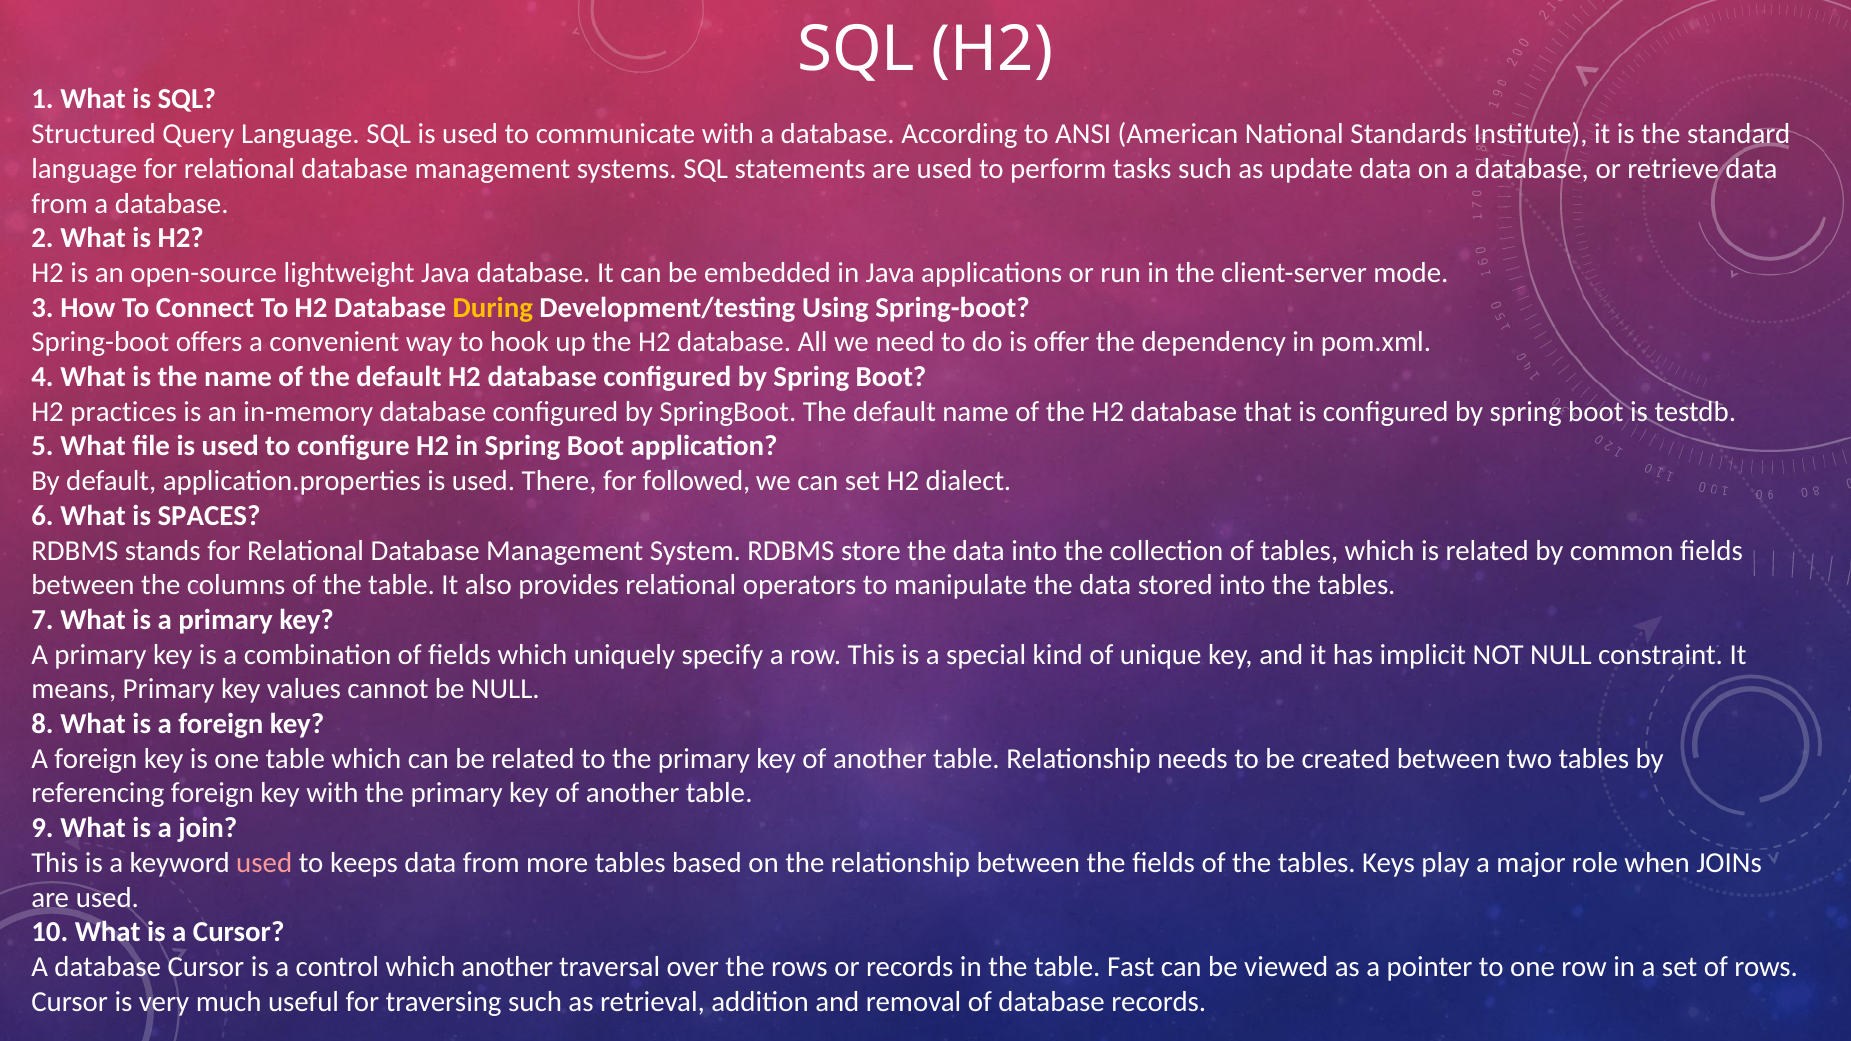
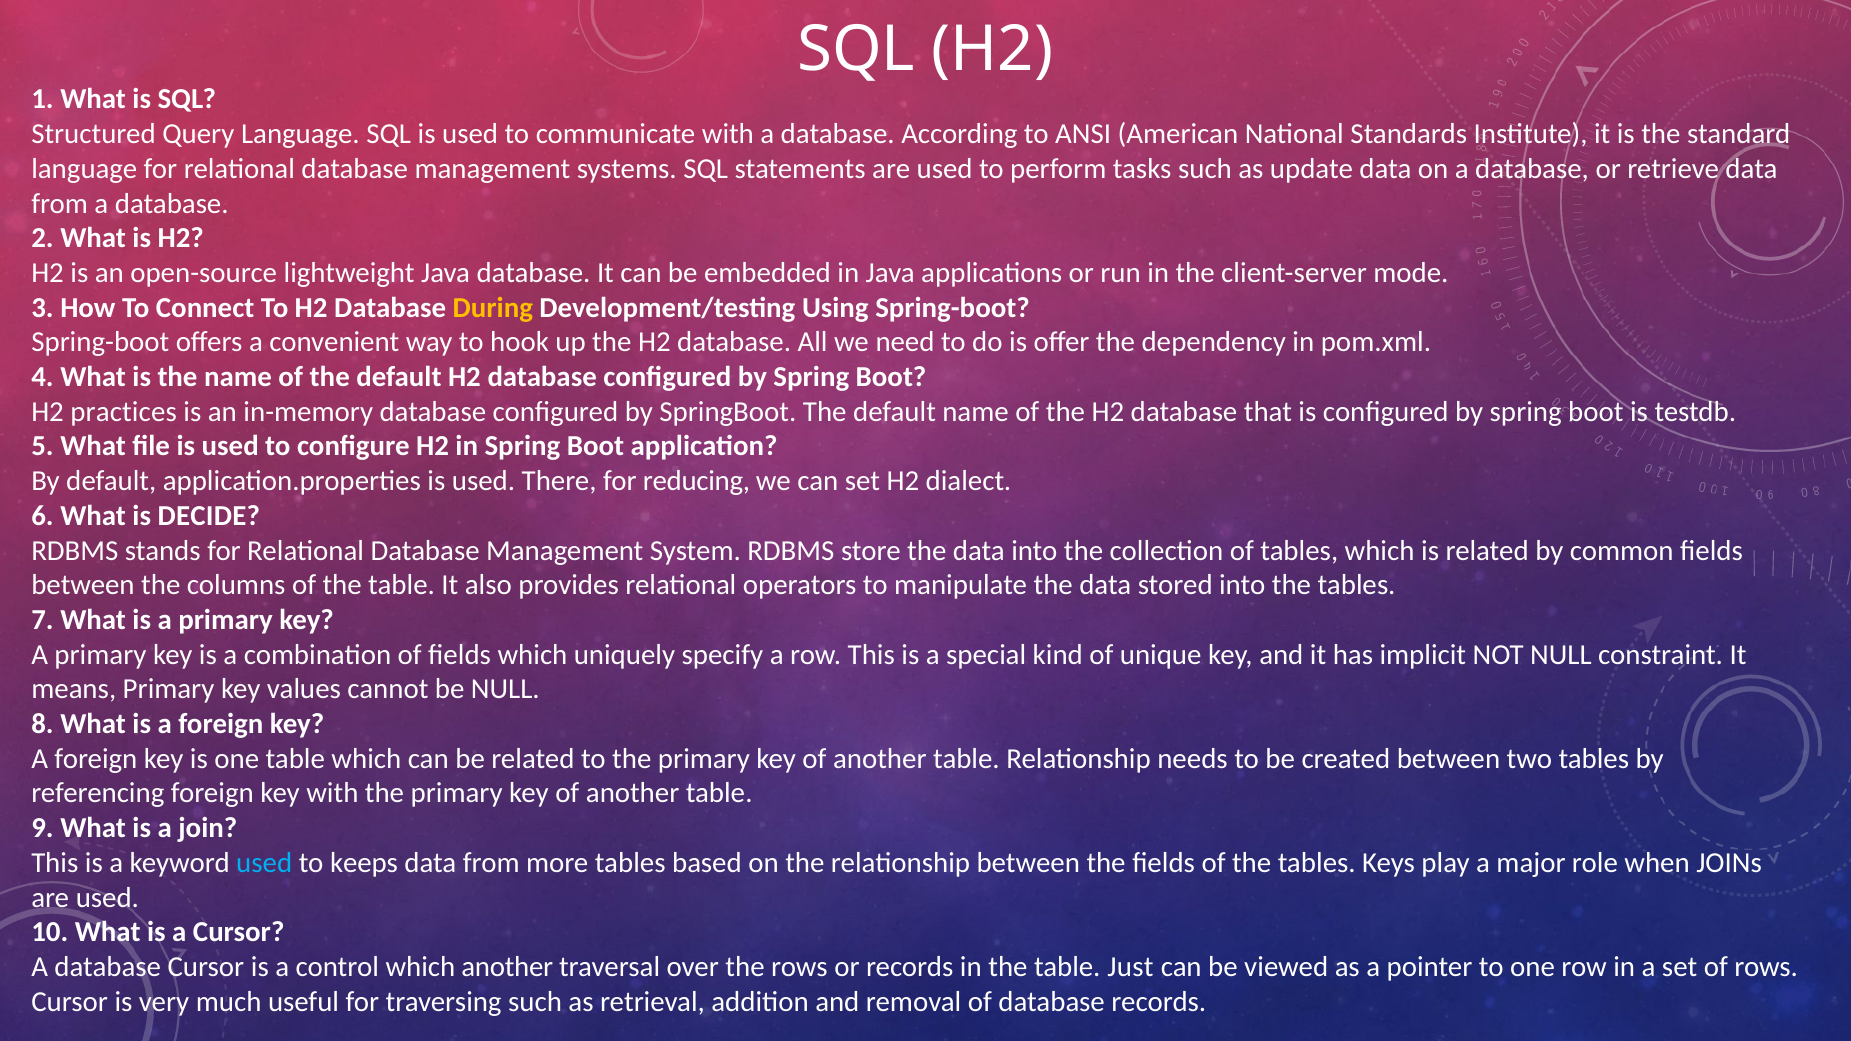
followed: followed -> reducing (696, 481)
SPACES: SPACES -> DECIDE (209, 516)
used colour: pink -> light blue (264, 863)
Fast: Fast -> Just (1131, 967)
